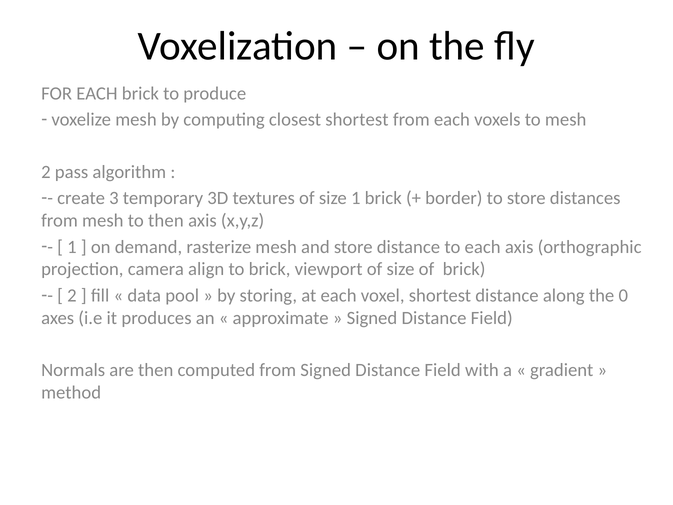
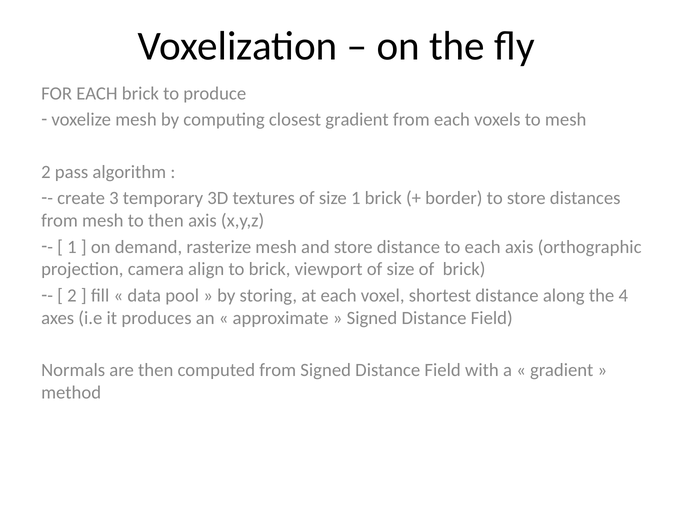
closest shortest: shortest -> gradient (357, 120)
0: 0 -> 4 (623, 295)
